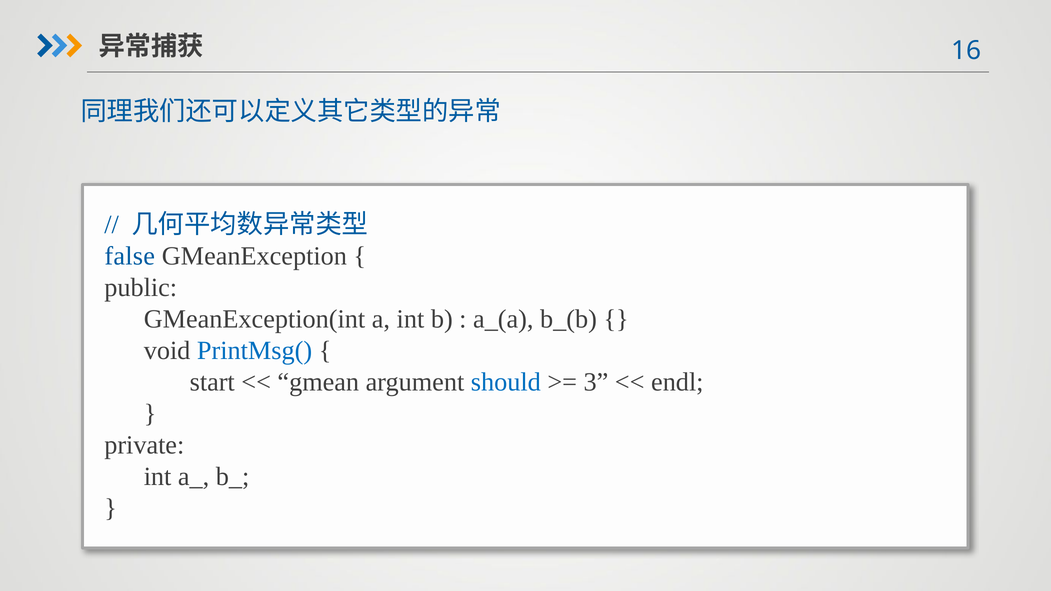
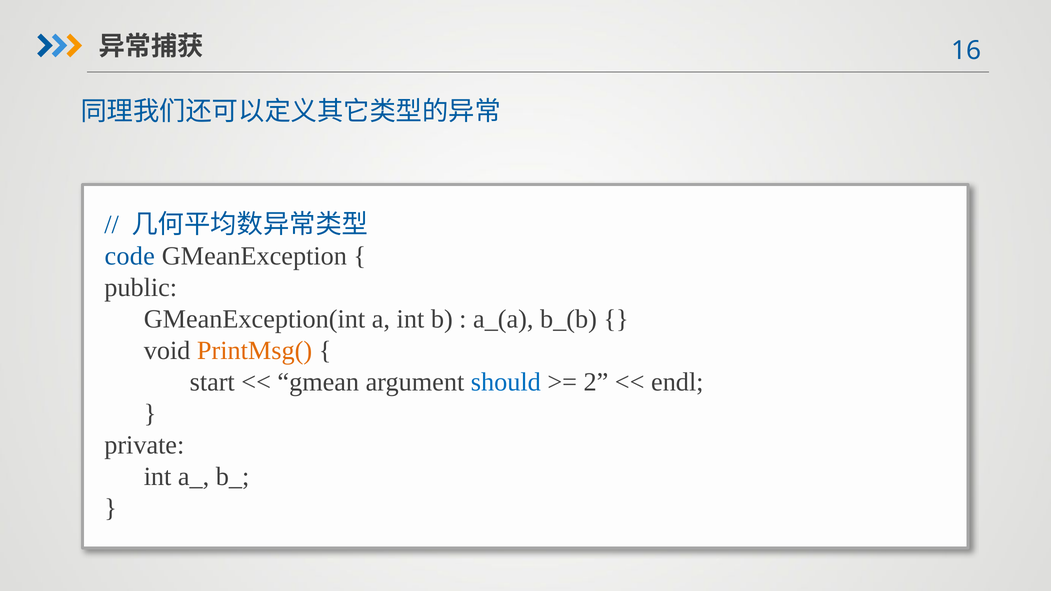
false: false -> code (130, 256)
PrintMsg( colour: blue -> orange (255, 351)
3: 3 -> 2 (596, 382)
